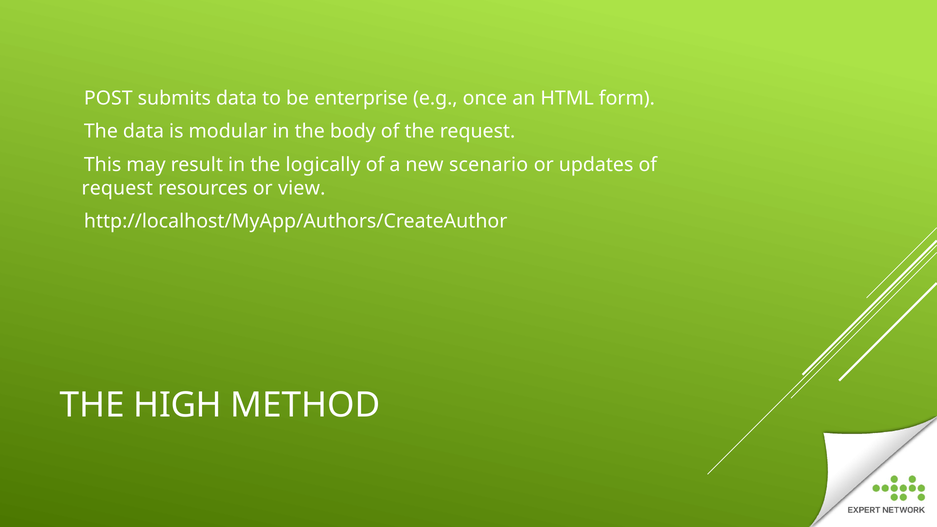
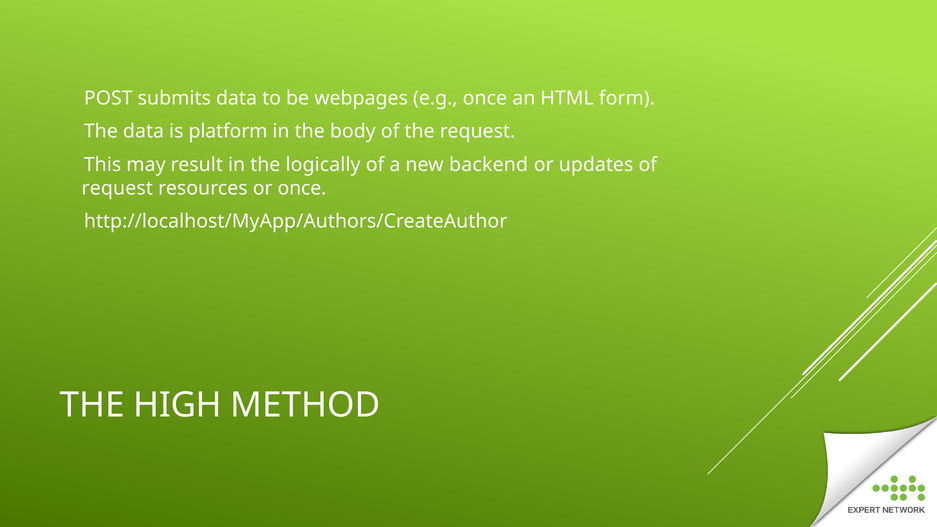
enterprise: enterprise -> webpages (361, 98)
modular: modular -> platform (228, 131)
scenario: scenario -> backend (489, 165)
or view: view -> once (302, 188)
